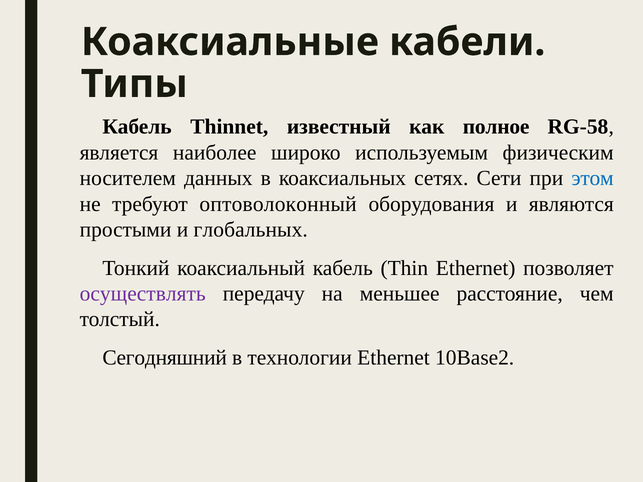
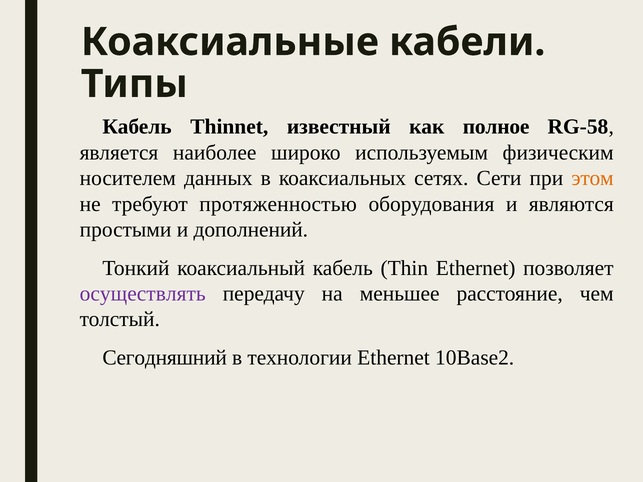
этом colour: blue -> orange (593, 178)
оптоволоконный: оптоволоконный -> протяженностью (278, 204)
глобальных: глобальных -> дополнений (251, 230)
